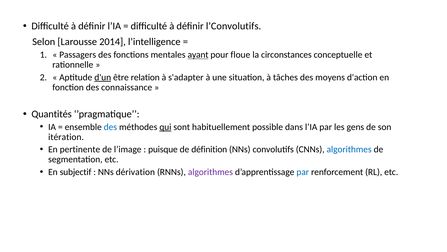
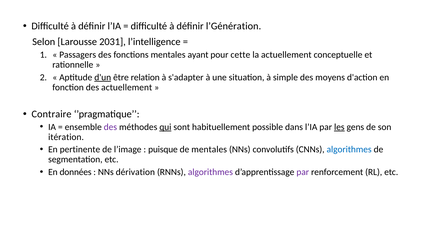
l’Convolutifs: l’Convolutifs -> l’Génération (234, 26)
2014: 2014 -> 2031 (113, 42)
ayant underline: present -> none (198, 55)
floue: floue -> cette (240, 55)
la circonstances: circonstances -> actuellement (286, 55)
tâches: tâches -> simple (285, 77)
des connaissance: connaissance -> actuellement (127, 87)
Quantités: Quantités -> Contraire (52, 114)
des colour: blue -> purple (110, 127)
les underline: none -> present (339, 127)
de définition: définition -> mentales (209, 149)
subjectif: subjectif -> données (76, 172)
par colour: blue -> purple (303, 172)
